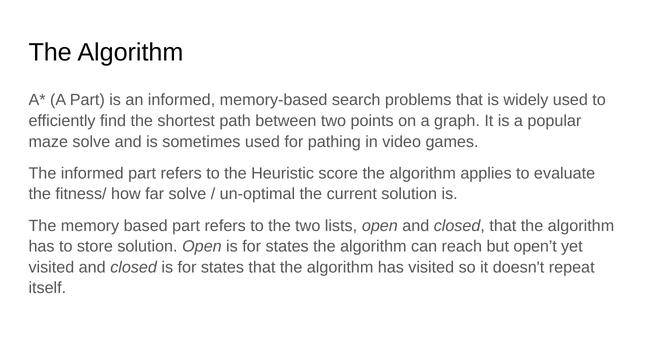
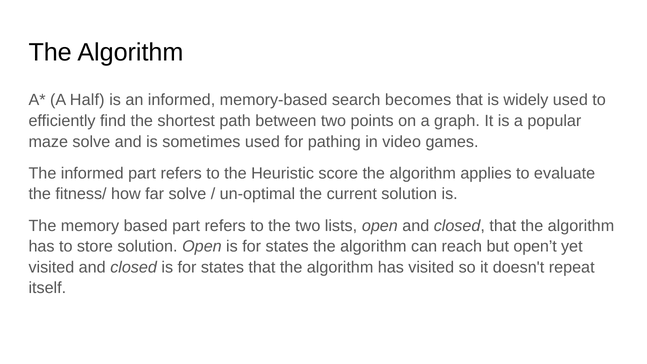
A Part: Part -> Half (87, 100)
problems: problems -> becomes (418, 100)
